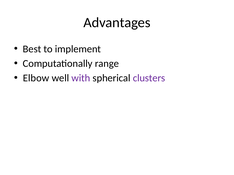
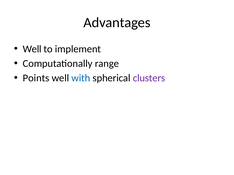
Best: Best -> Well (32, 49)
Elbow: Elbow -> Points (36, 78)
with colour: purple -> blue (81, 78)
